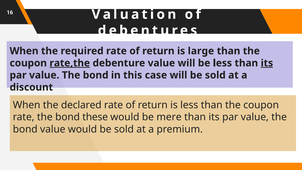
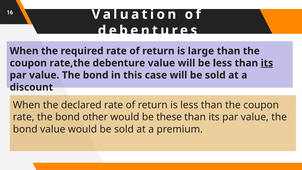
rate,the underline: present -> none (70, 63)
these: these -> other (95, 117)
mere: mere -> these (169, 117)
